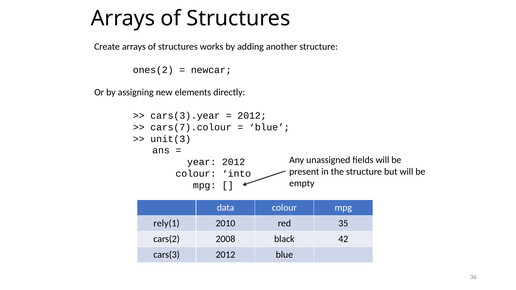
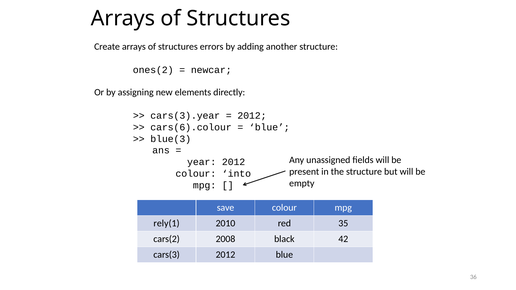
works: works -> errors (212, 47)
cars(7).colour: cars(7).colour -> cars(6).colour (191, 127)
unit(3: unit(3 -> blue(3 (171, 139)
data: data -> save (226, 208)
